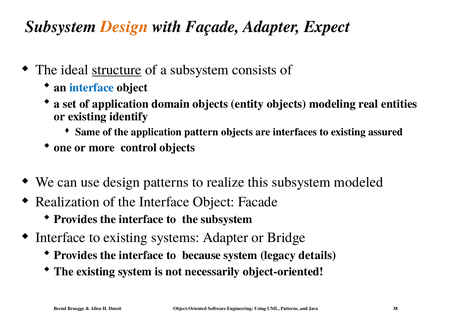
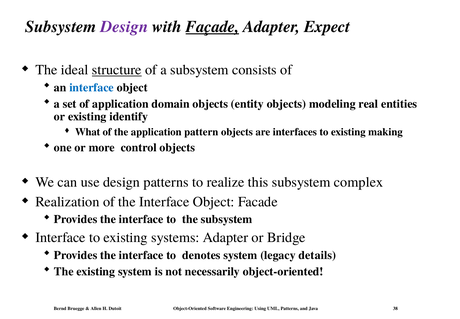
Design colour: orange -> purple (124, 27)
Façade underline: none -> present (212, 27)
Same: Same -> What (88, 132)
assured: assured -> making (385, 132)
modeled: modeled -> complex (359, 182)
because: because -> denotes (201, 255)
